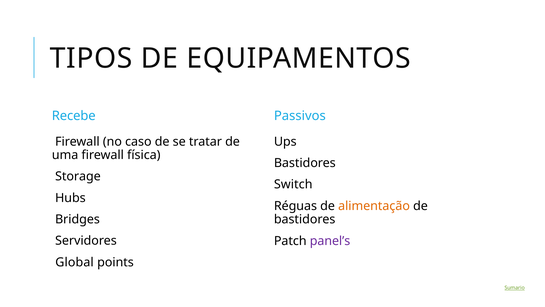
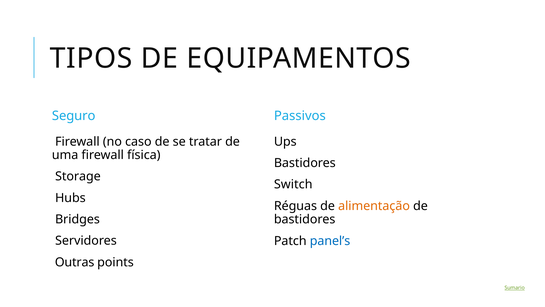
Recebe: Recebe -> Seguro (74, 116)
panel’s colour: purple -> blue (330, 241)
Global: Global -> Outras (75, 262)
